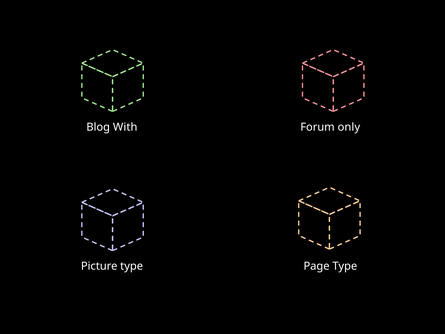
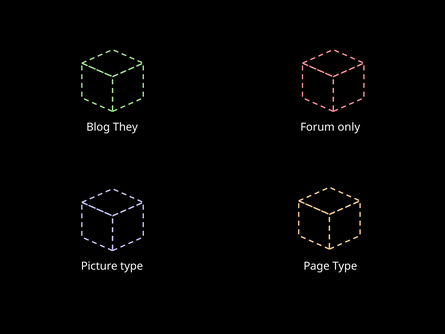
With: With -> They (125, 127)
